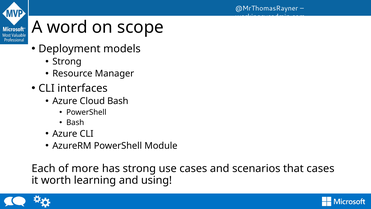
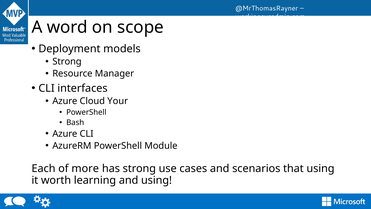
Cloud Bash: Bash -> Your (118, 101)
that cases: cases -> using (321, 168)
